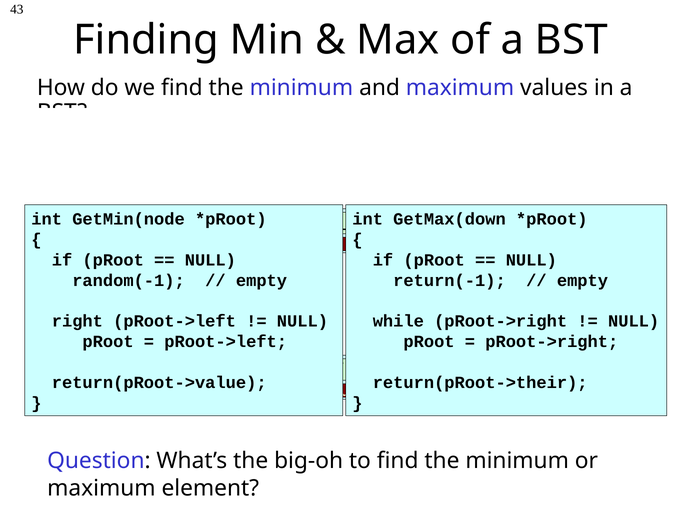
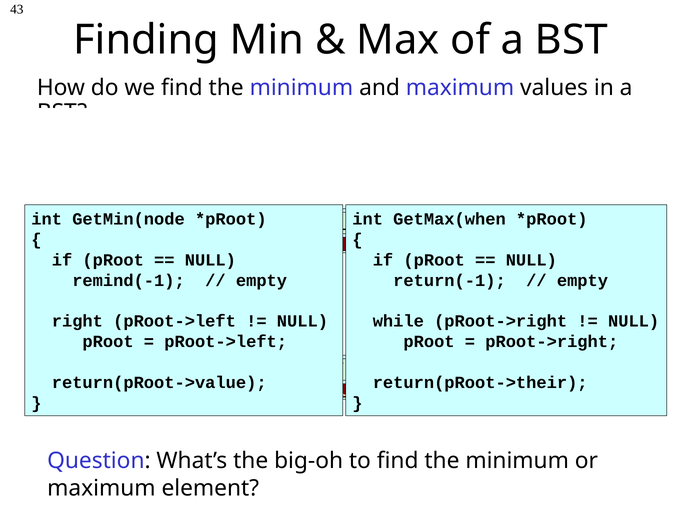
GetMax(down: GetMax(down -> GetMax(when (449, 219)
random(-1: random(-1 -> remind(-1 (129, 281)
